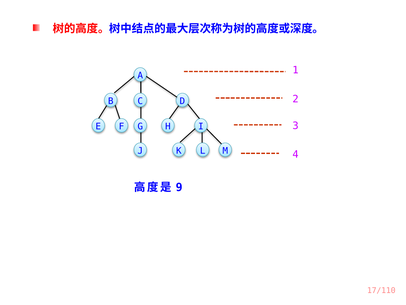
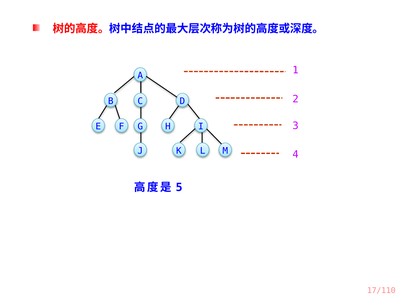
9: 9 -> 5 (179, 187)
